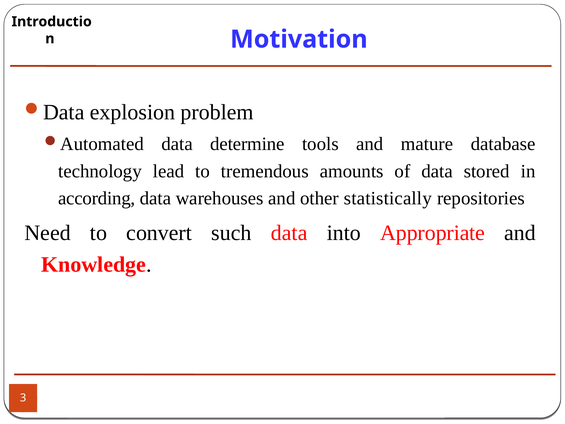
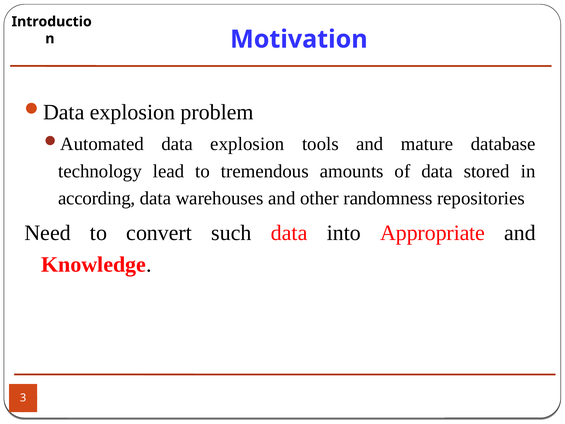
data determine: determine -> explosion (247, 144)
statistically: statistically -> randomness (388, 198)
